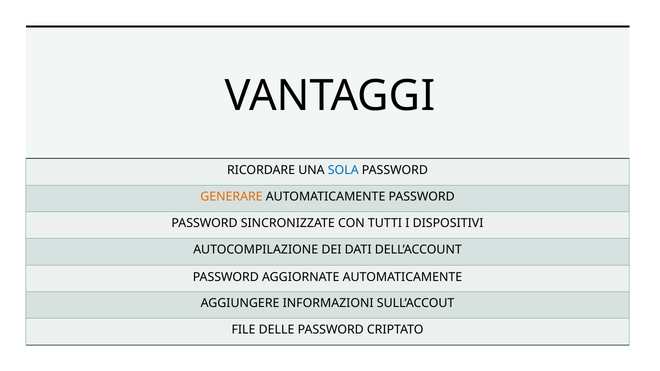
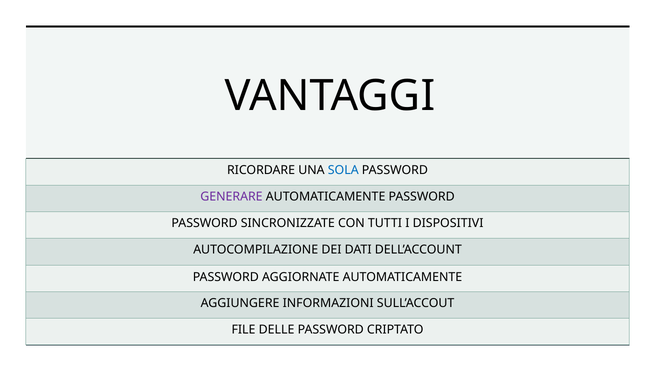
GENERARE colour: orange -> purple (231, 197)
